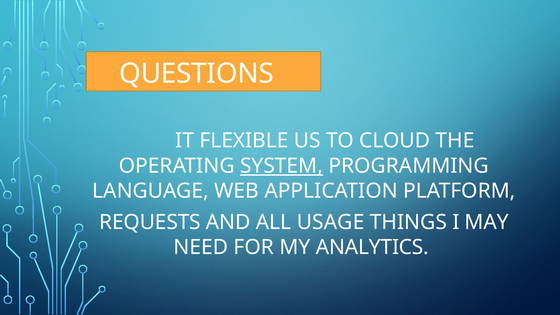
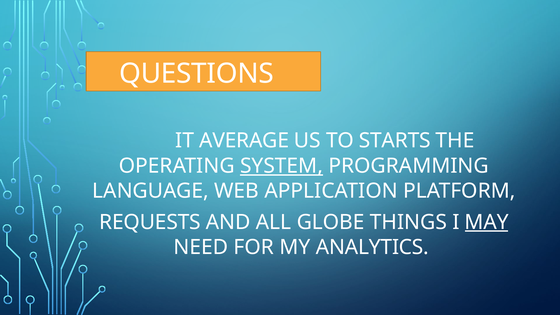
FLEXIBLE: FLEXIBLE -> AVERAGE (244, 141)
CLOUD: CLOUD -> STARTS (395, 141)
USAGE: USAGE -> GLOBE (331, 222)
MAY underline: none -> present (487, 222)
